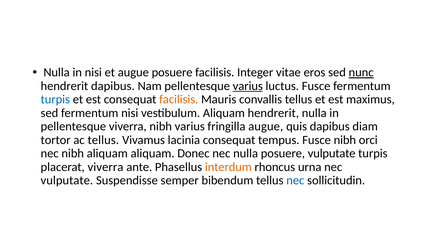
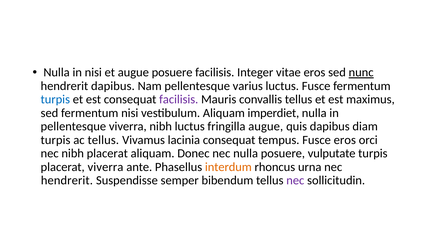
varius underline: present -> none (248, 86)
facilisis colour: orange -> purple (179, 99)
Aliquam hendrerit: hendrerit -> imperdiet (273, 113)
nibh varius: varius -> luctus (190, 126)
tortor: tortor -> turpis (56, 140)
Fusce nibh: nibh -> eros (345, 140)
nibh aliquam: aliquam -> placerat (107, 153)
vulputate: vulputate -> hendrerit (67, 180)
nec colour: blue -> purple (295, 180)
